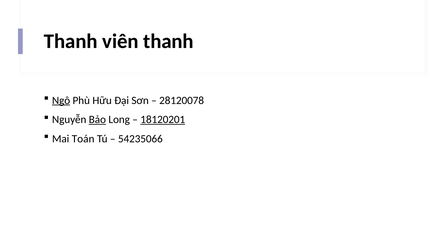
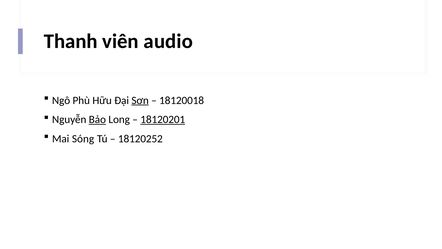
viên thanh: thanh -> audio (168, 41)
Ngô underline: present -> none (61, 100)
Sơn underline: none -> present (140, 100)
28120078: 28120078 -> 18120018 (182, 100)
Toán: Toán -> Sóng (83, 139)
54235066: 54235066 -> 18120252 (140, 139)
